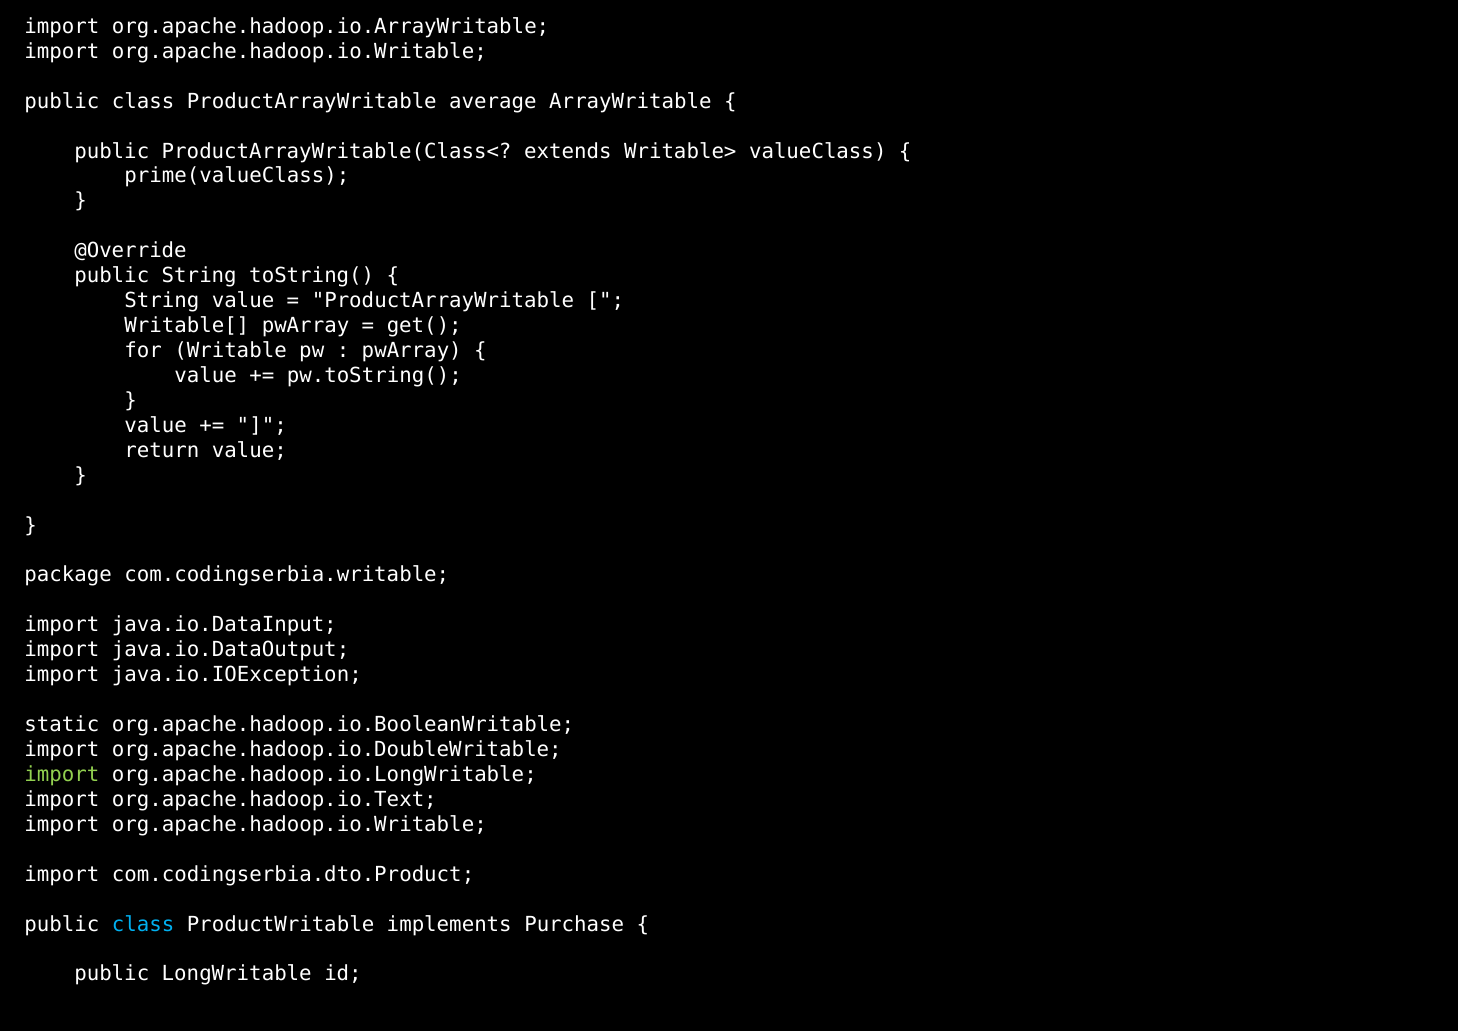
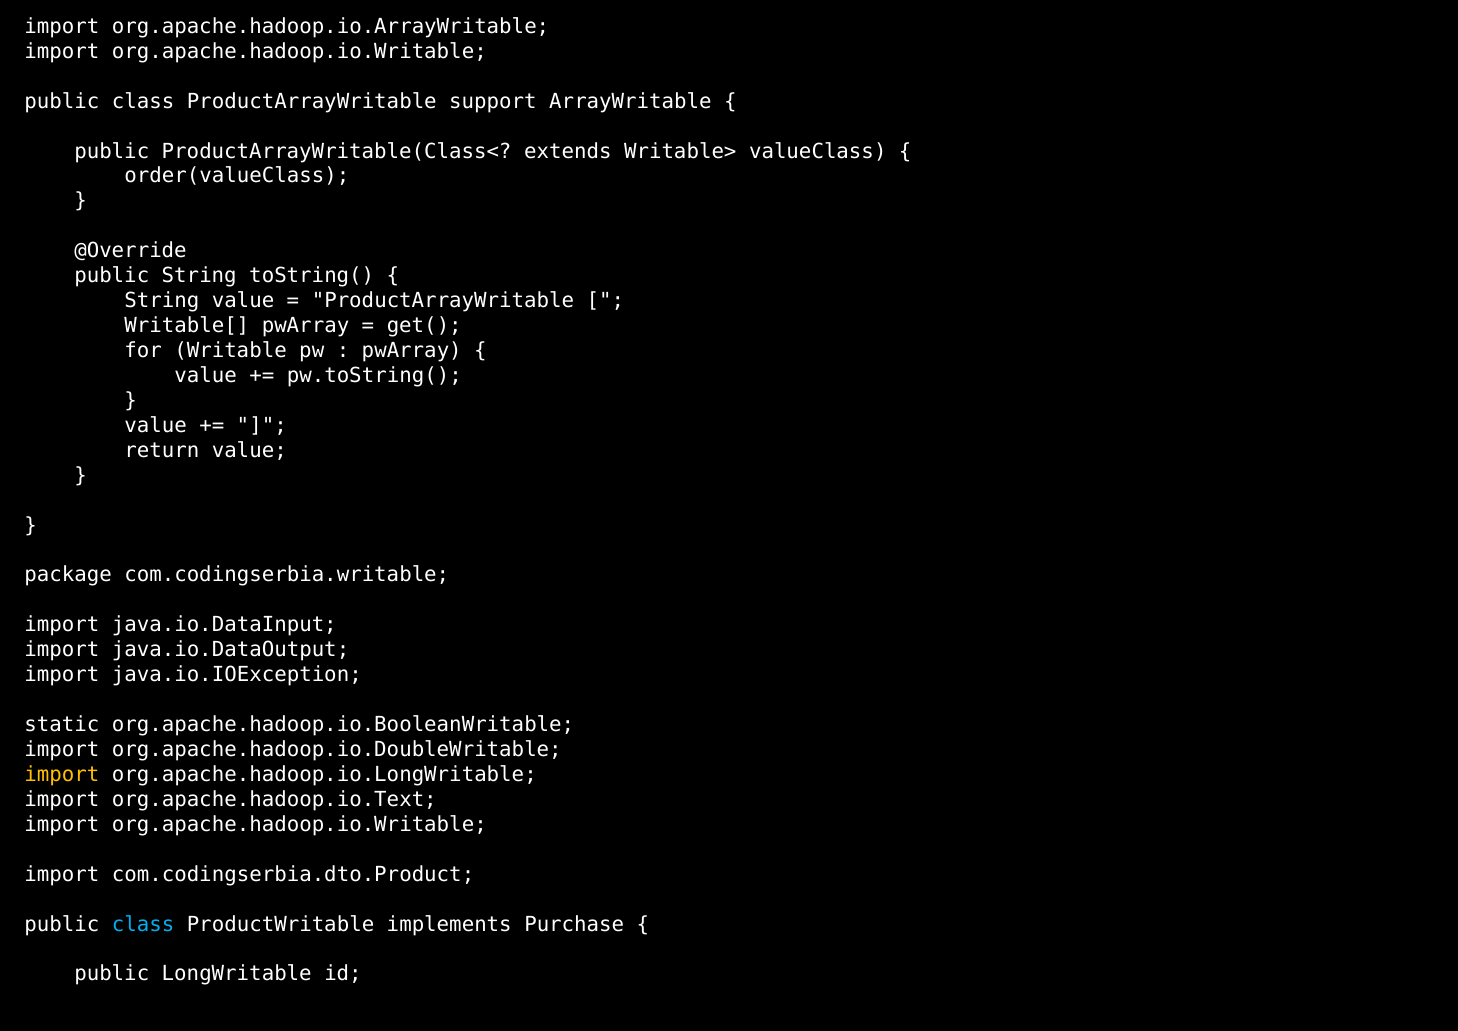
average: average -> support (493, 101)
prime(valueClass: prime(valueClass -> order(valueClass (237, 176)
import colour: light green -> yellow (62, 775)
